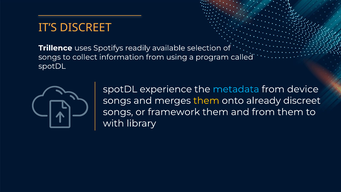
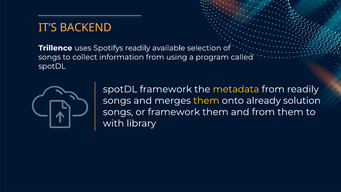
IT’S DISCREET: DISCREET -> BACKEND (86, 28)
spotDL experience: experience -> framework (166, 89)
metadata colour: light blue -> yellow (236, 89)
from device: device -> readily (303, 89)
already discreet: discreet -> solution (302, 101)
